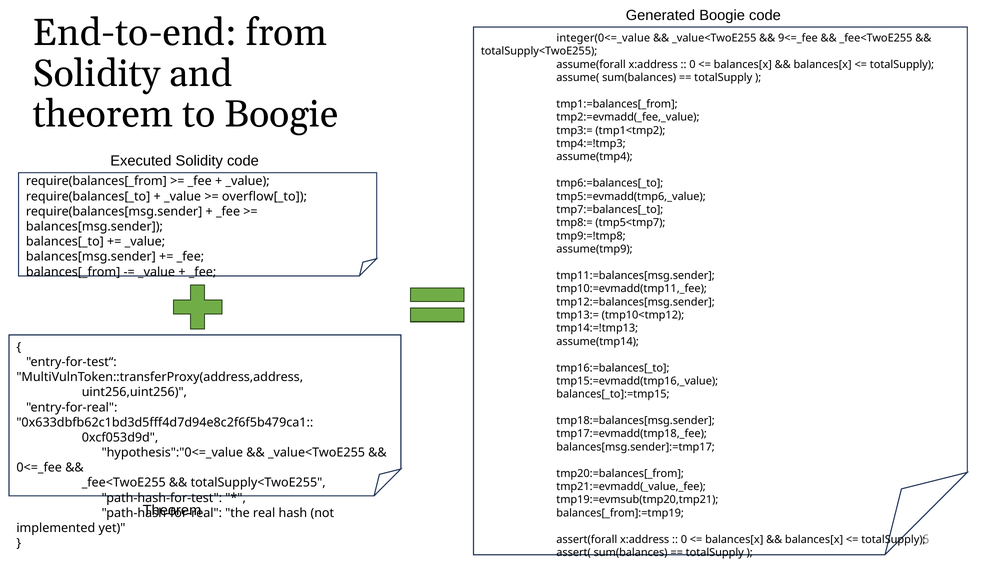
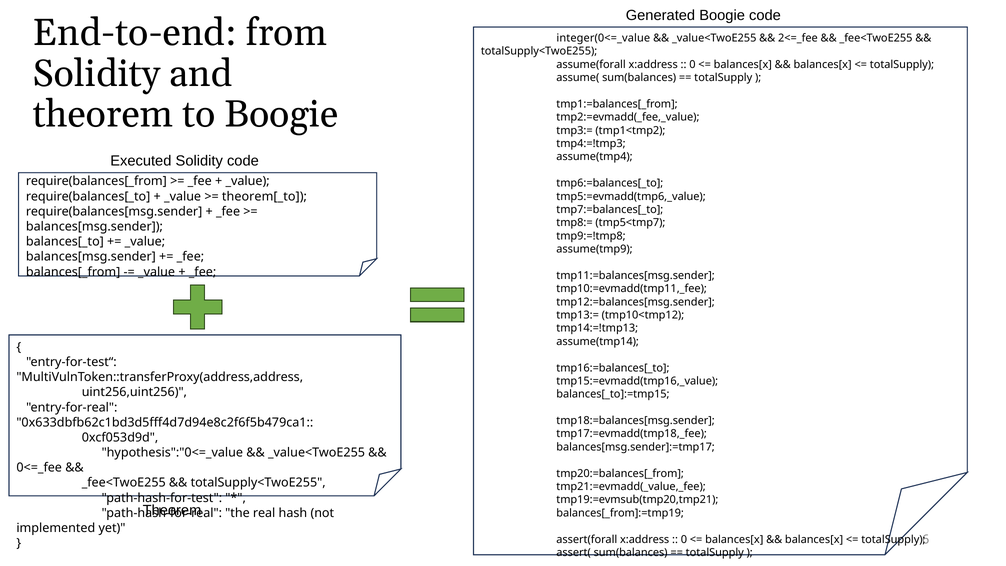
9<=_fee: 9<=_fee -> 2<=_fee (798, 38)
overflow[_to: overflow[_to -> theorem[_to (264, 196)
